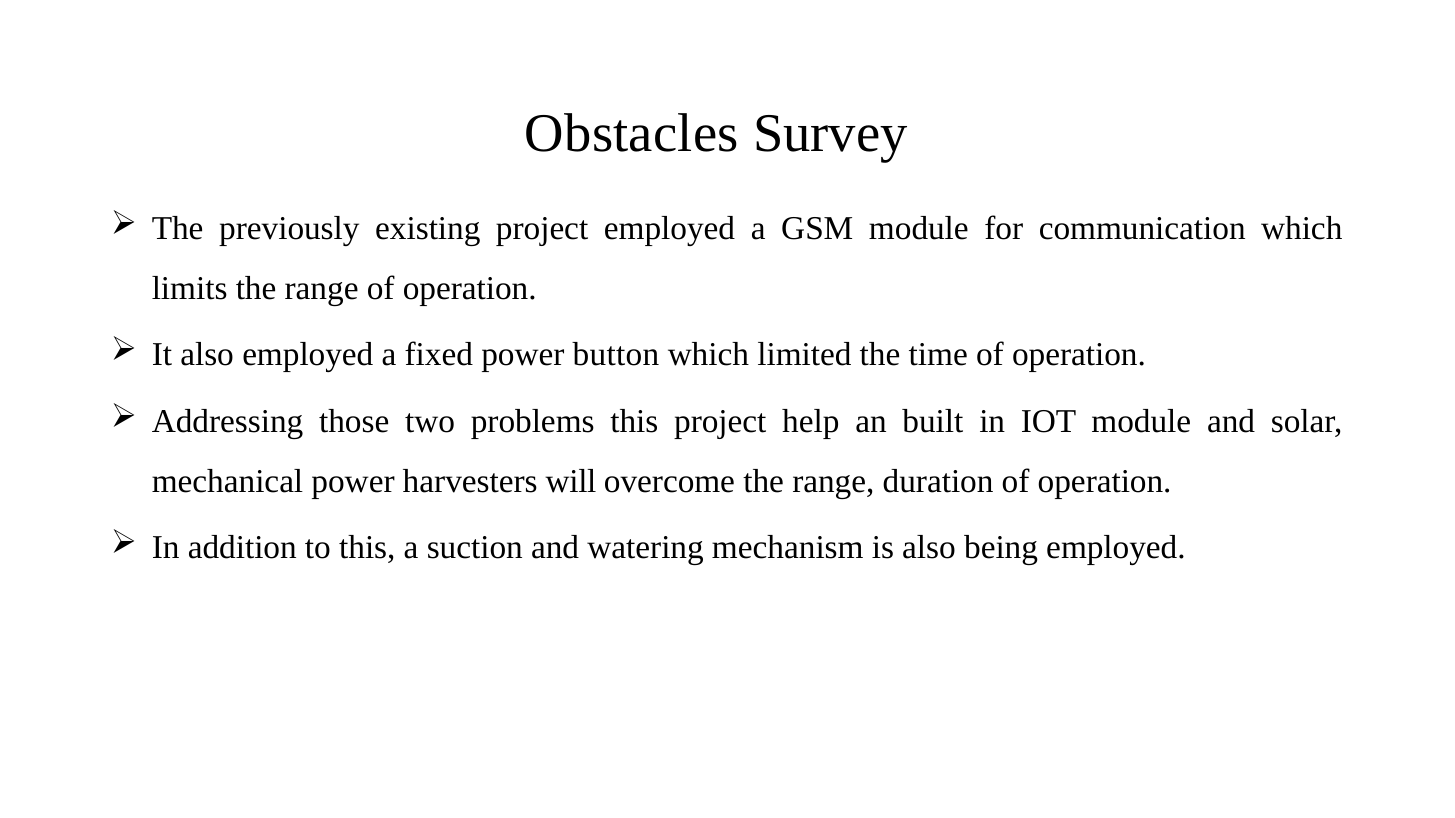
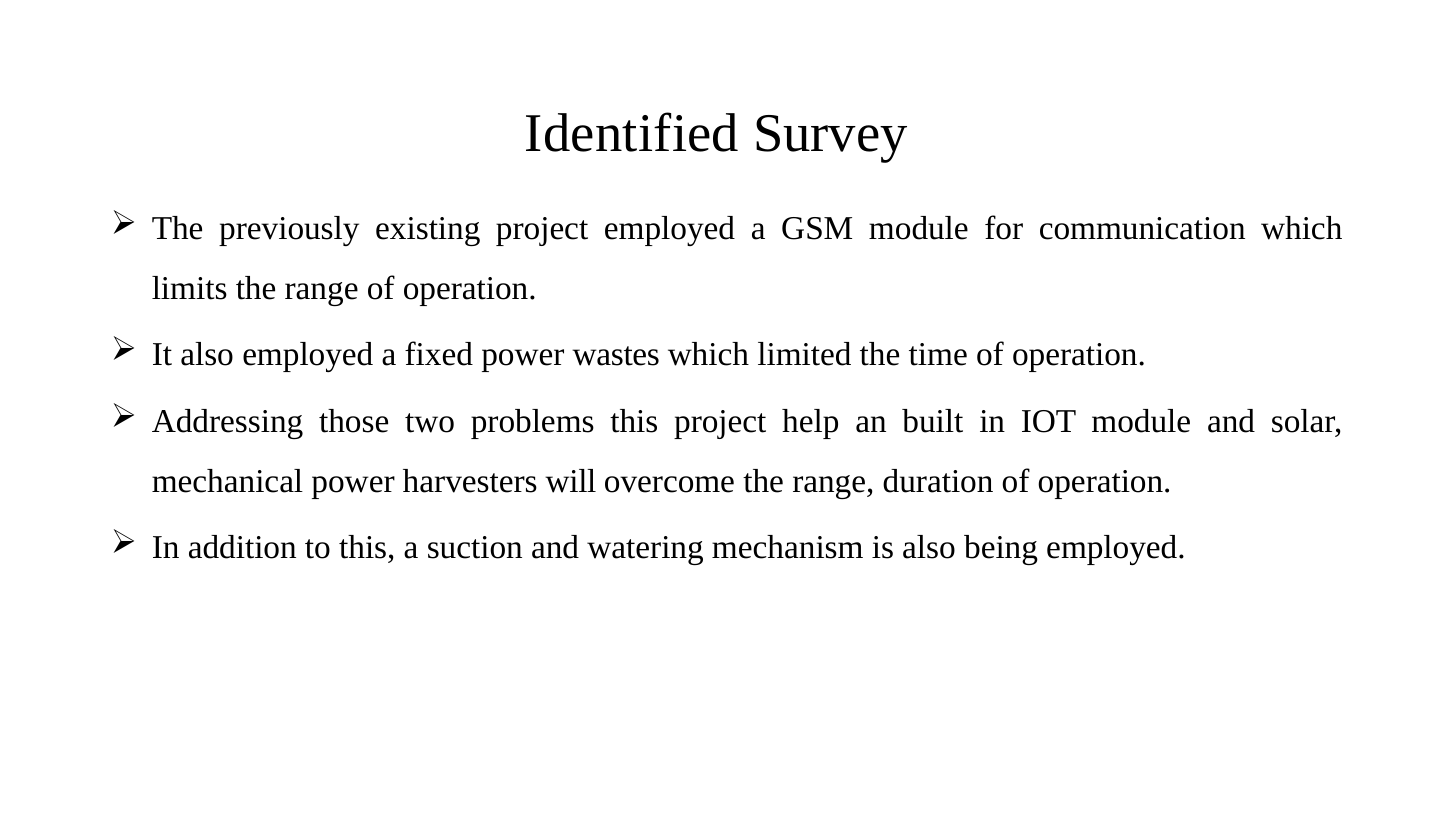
Obstacles: Obstacles -> Identified (632, 133)
button: button -> wastes (616, 355)
